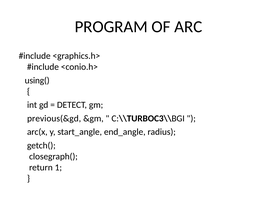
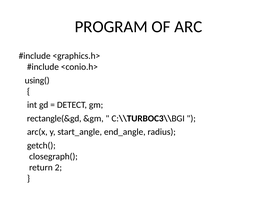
previous(&gd: previous(&gd -> rectangle(&gd (54, 119)
1: 1 -> 2 (58, 168)
